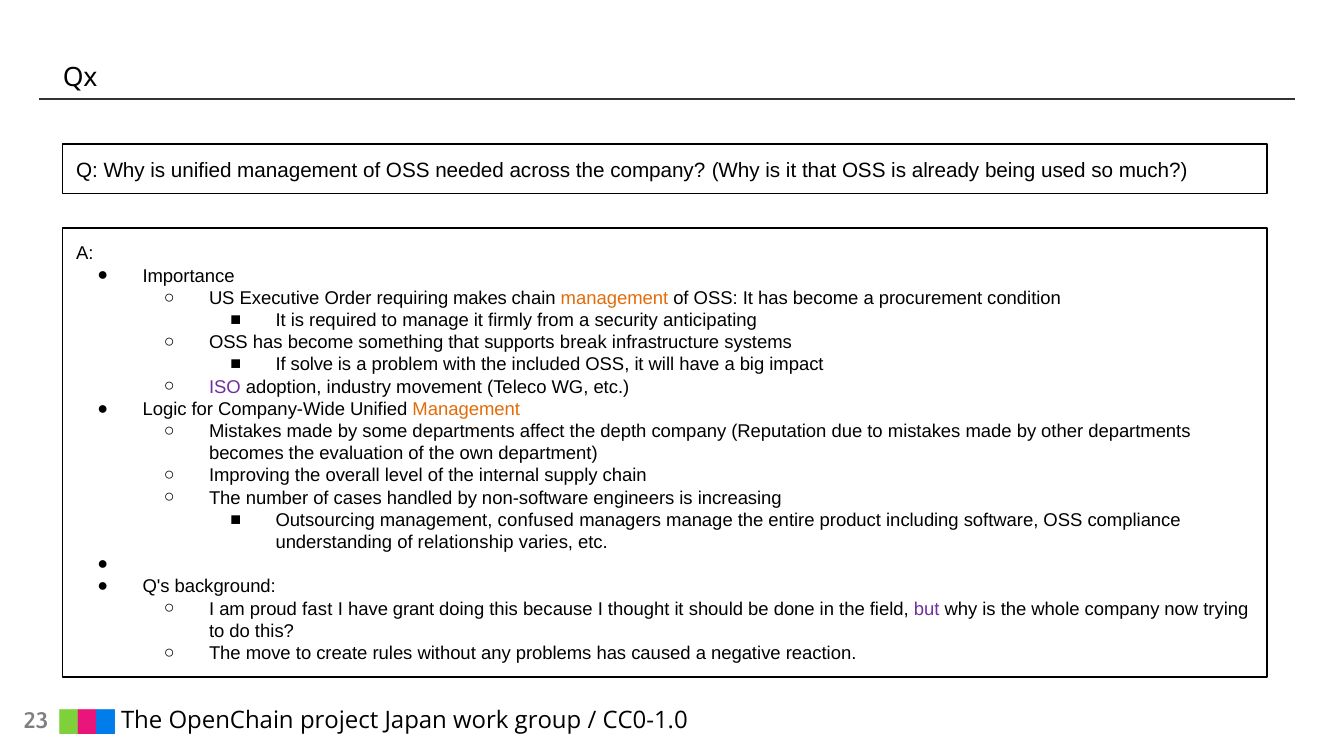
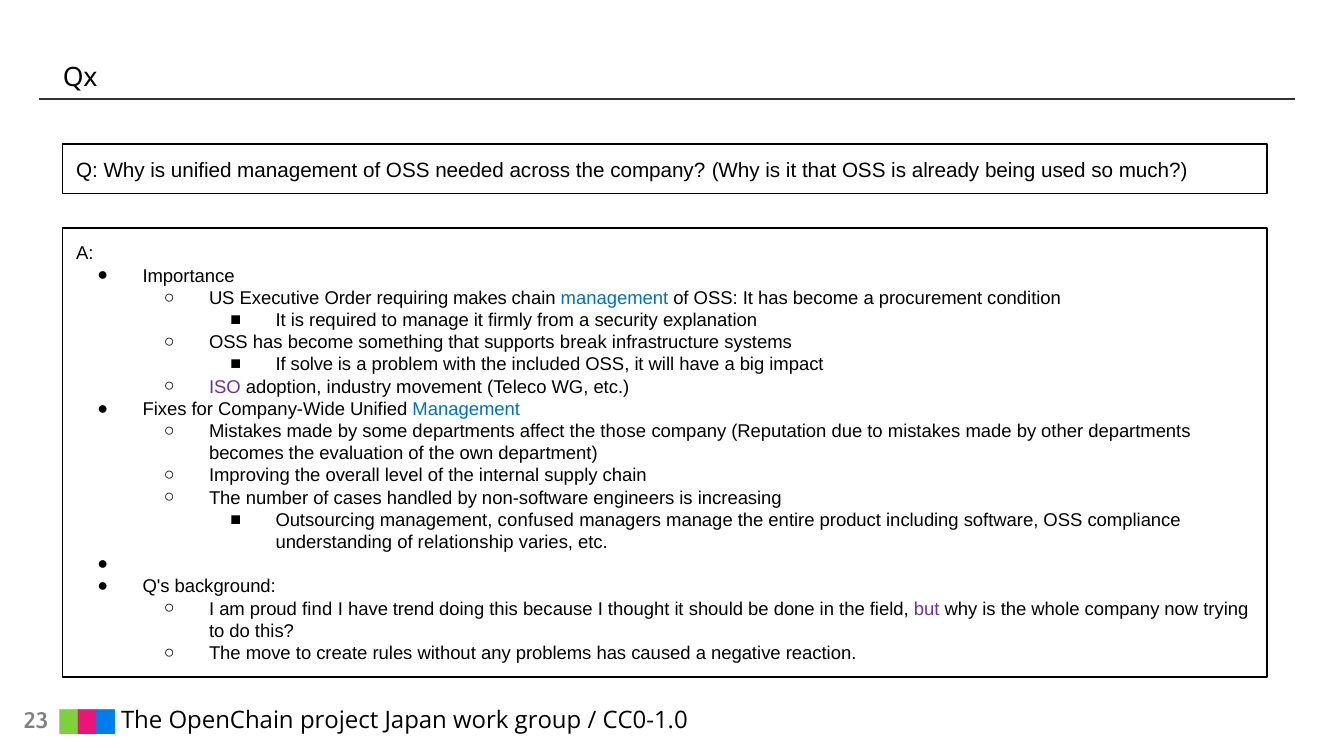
management colour: orange -> blue (614, 298)
anticipating: anticipating -> explanation (710, 320)
Logic: Logic -> Fixes (165, 409)
Management colour: orange -> blue (466, 409)
depth: depth -> those (623, 431)
fast: fast -> find (317, 609)
grant: grant -> trend (414, 609)
